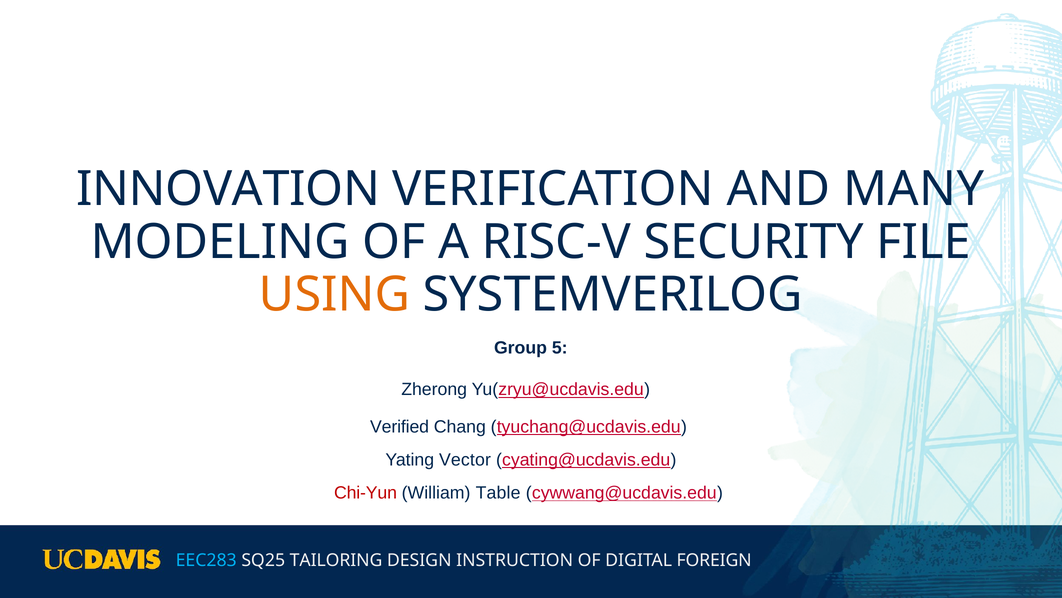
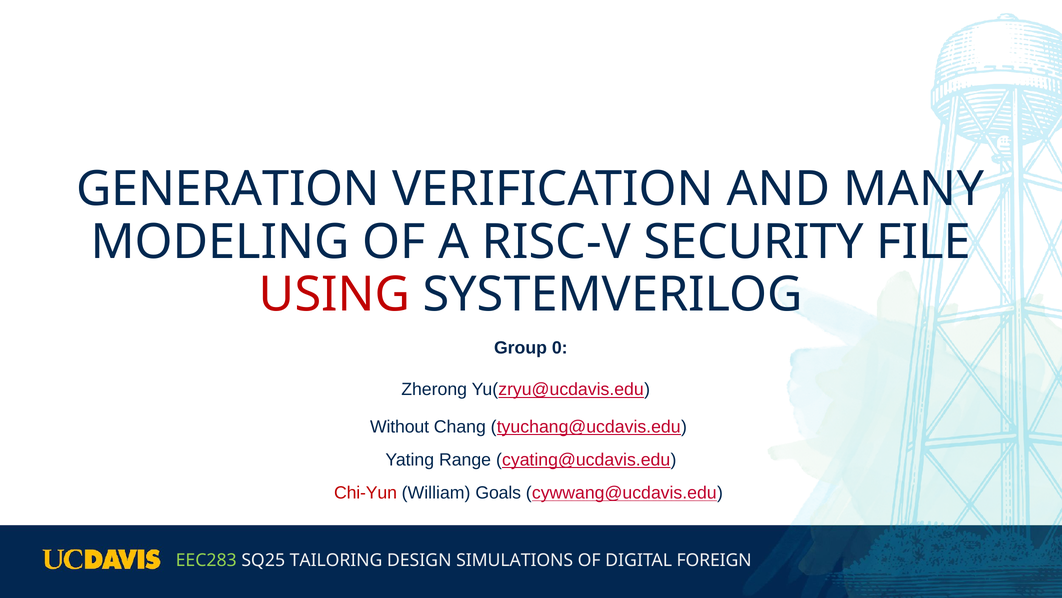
INNOVATION: INNOVATION -> GENERATION (228, 189)
USING colour: orange -> red (335, 294)
5: 5 -> 0 (560, 347)
Verified: Verified -> Without (400, 426)
Vector: Vector -> Range (465, 459)
Table: Table -> Goals (498, 492)
EEC283 colour: light blue -> light green (206, 560)
INSTRUCTION: INSTRUCTION -> SIMULATIONS (515, 560)
